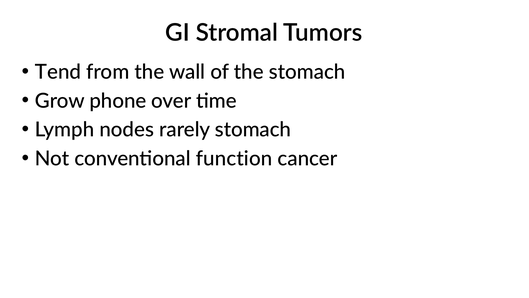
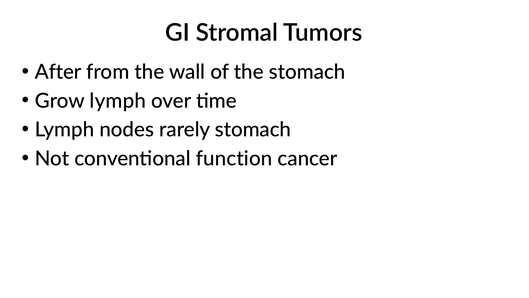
Tend: Tend -> After (58, 72)
Grow phone: phone -> lymph (118, 101)
